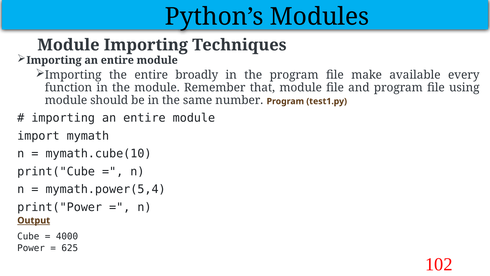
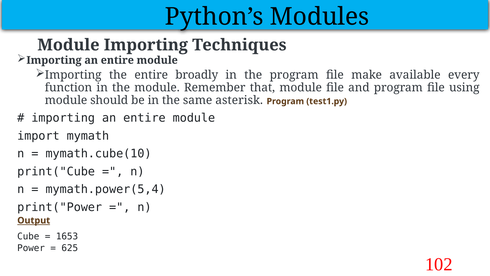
number: number -> asterisk (239, 100)
4000: 4000 -> 1653 (67, 236)
